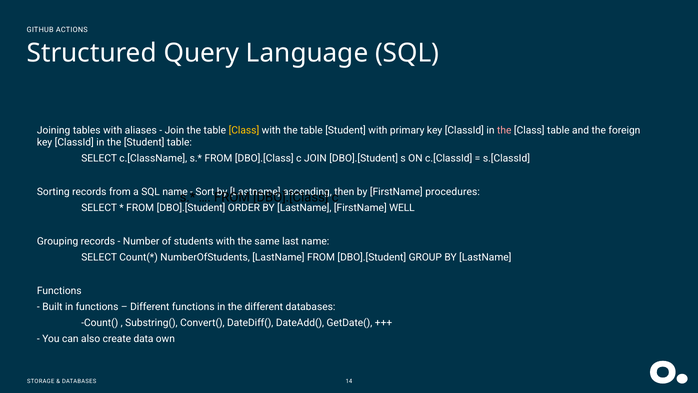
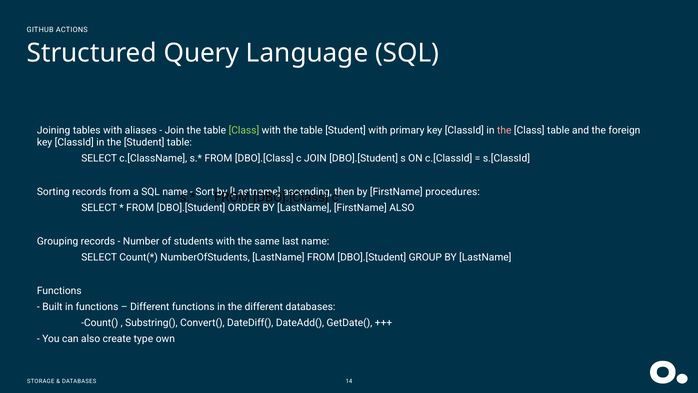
Class colour: yellow -> light green (244, 130)
FirstName WELL: WELL -> ALSO (402, 208)
data: data -> type (143, 339)
